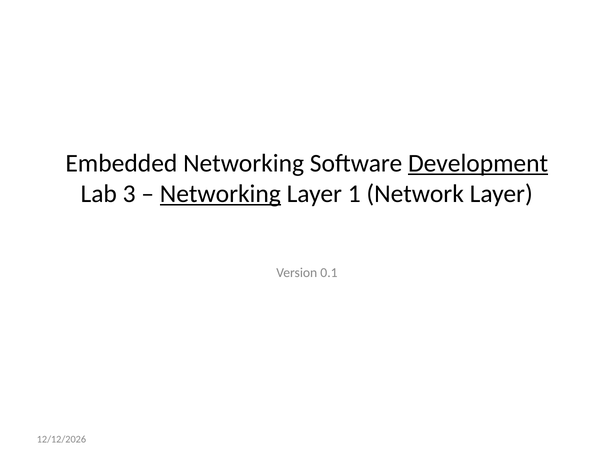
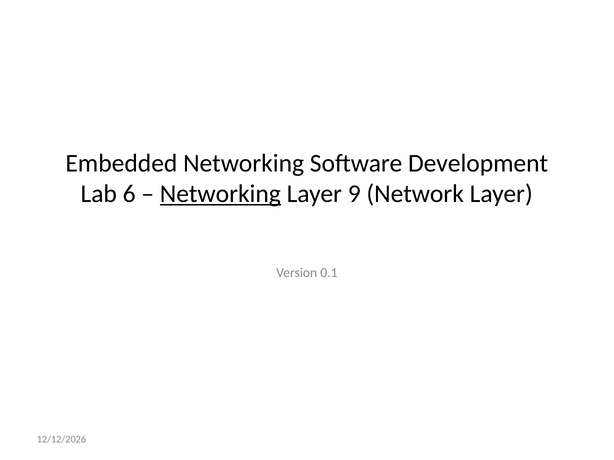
Development underline: present -> none (478, 163)
3: 3 -> 6 (129, 194)
1: 1 -> 9 (354, 194)
